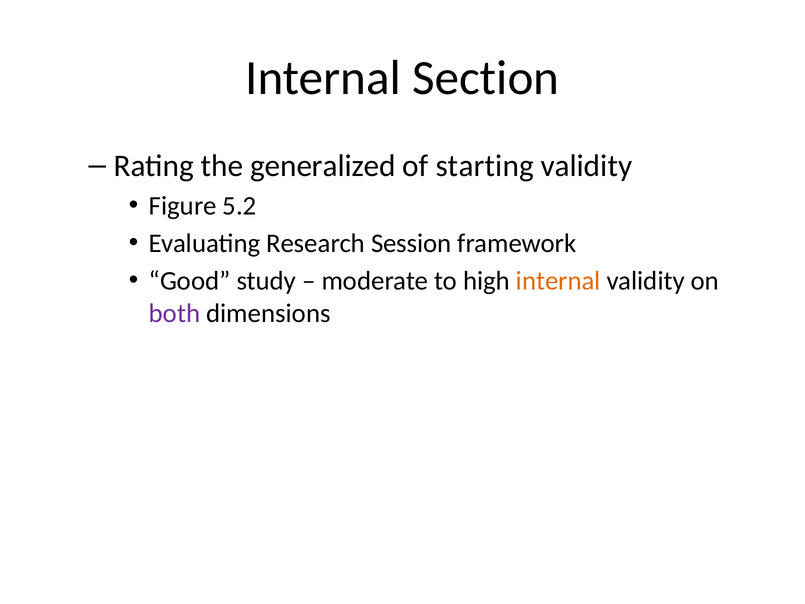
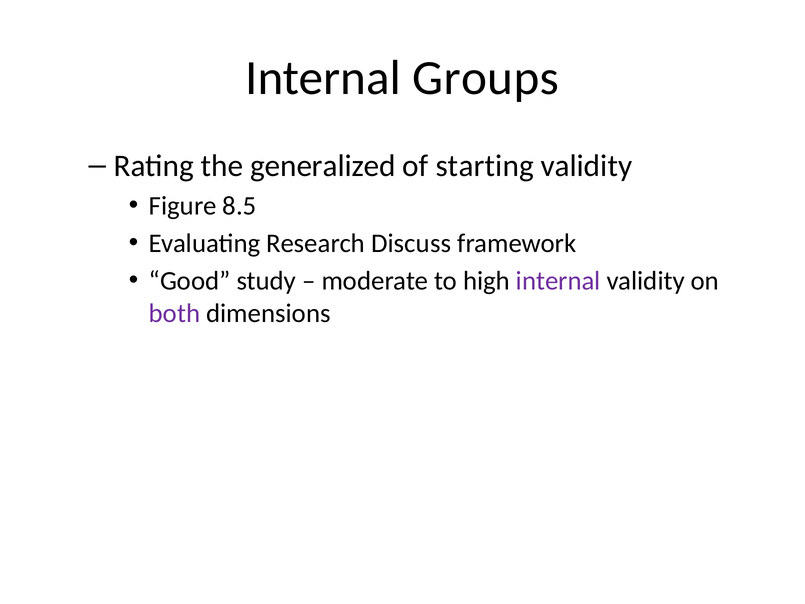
Section: Section -> Groups (486, 78)
5.2: 5.2 -> 8.5 (239, 206)
Session: Session -> Discuss (411, 243)
internal colour: orange -> purple (558, 281)
